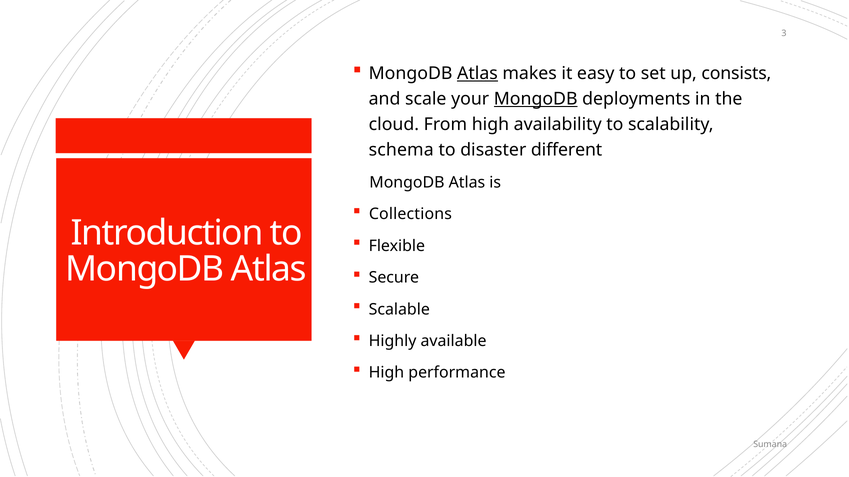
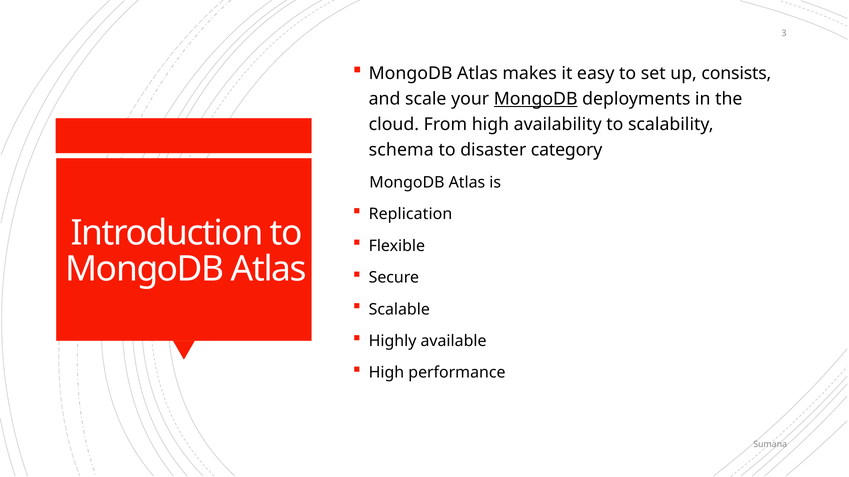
Atlas underline: present -> none (477, 73)
different: different -> category (567, 150)
Collections: Collections -> Replication (410, 214)
